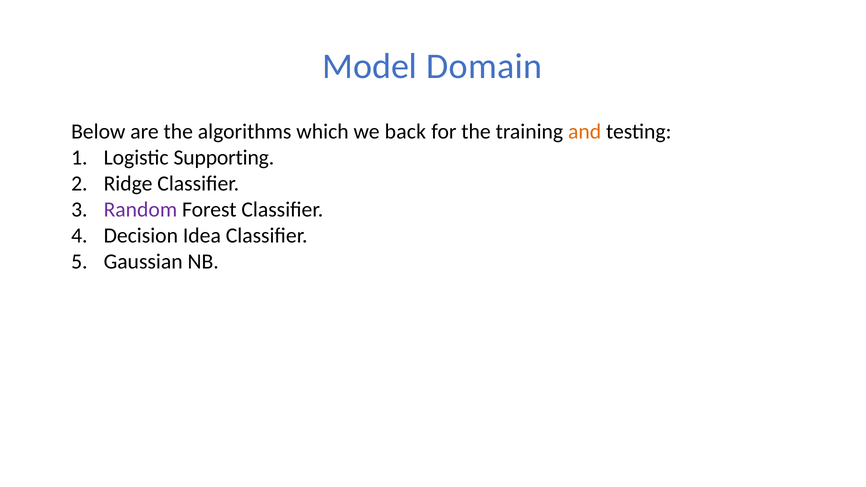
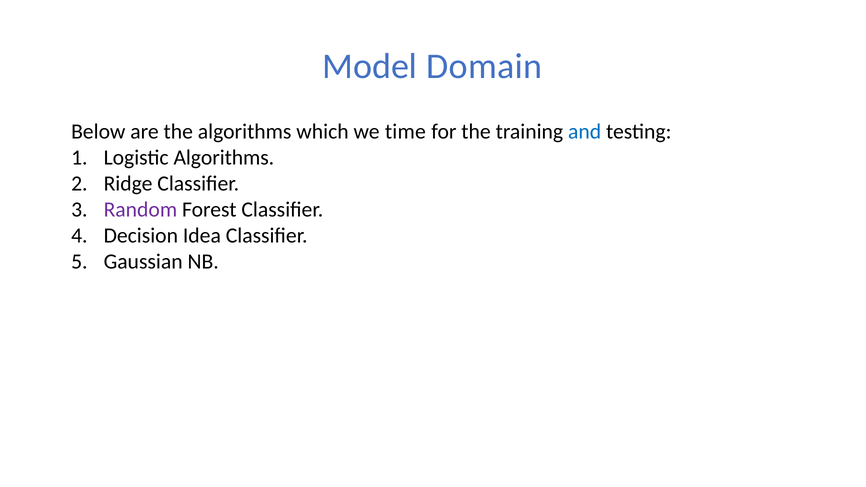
back: back -> time (405, 132)
and colour: orange -> blue (585, 132)
Logistic Supporting: Supporting -> Algorithms (224, 158)
